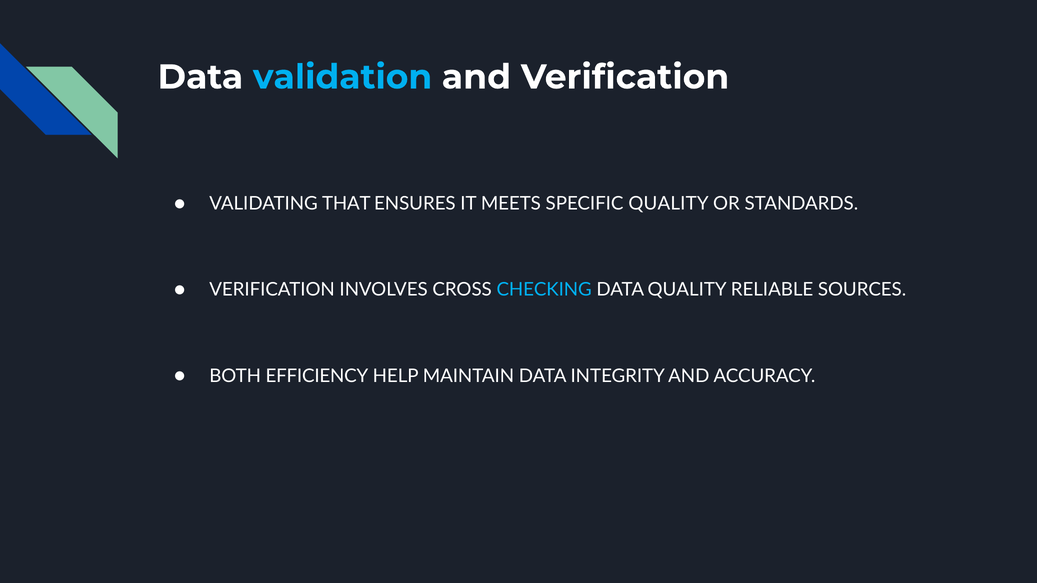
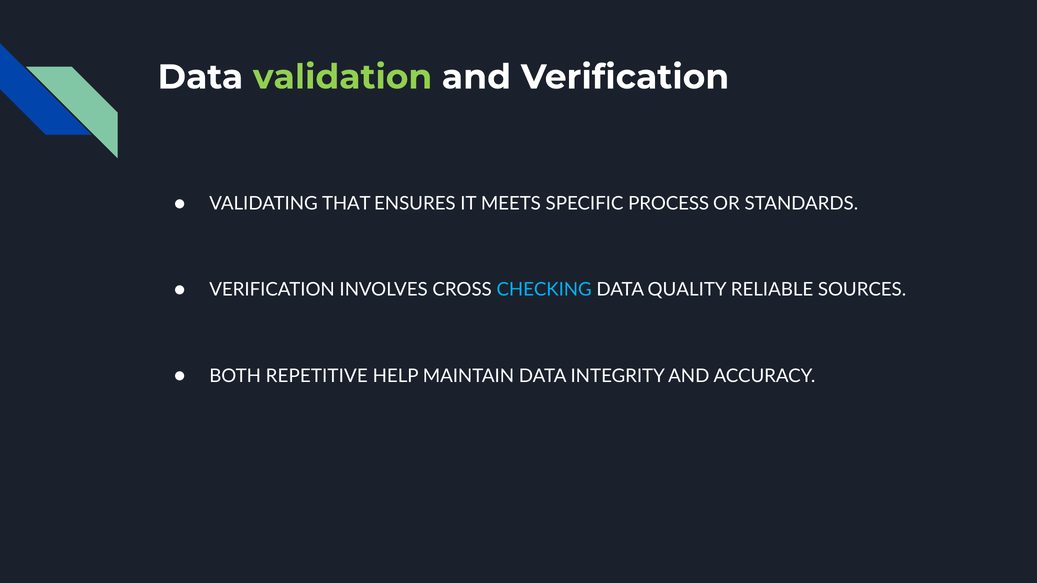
validation colour: light blue -> light green (343, 77)
SPECIFIC QUALITY: QUALITY -> PROCESS (669, 204)
EFFICIENCY: EFFICIENCY -> REPETITIVE (317, 376)
